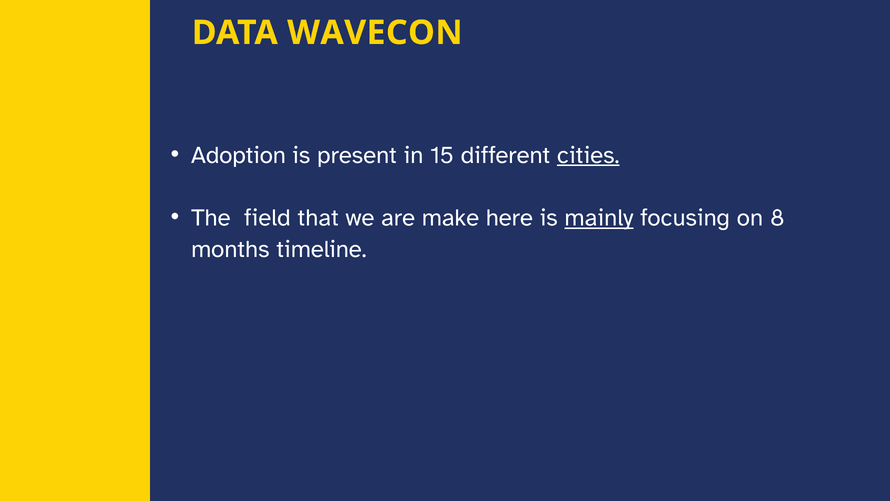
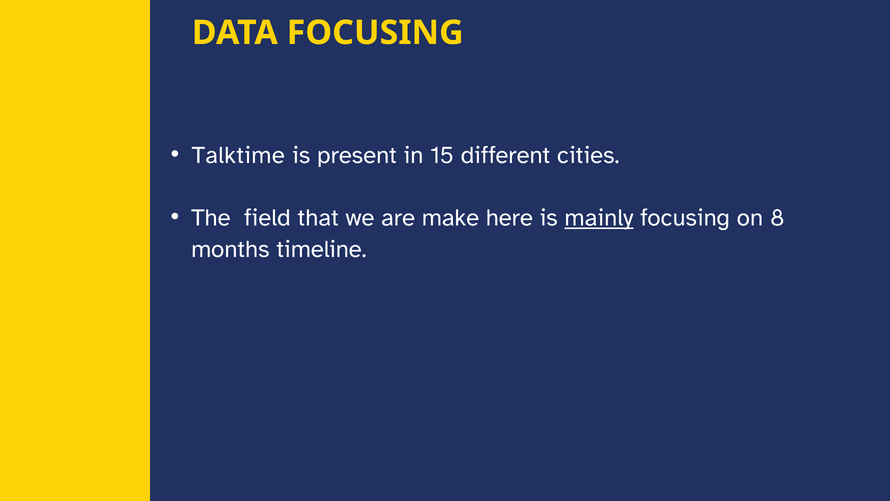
DATA WAVECON: WAVECON -> FOCUSING (375, 33)
Adoption: Adoption -> Talktime (238, 155)
cities underline: present -> none (588, 155)
